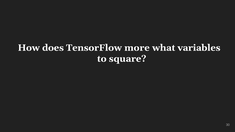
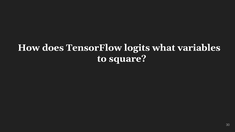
more: more -> logits (137, 48)
